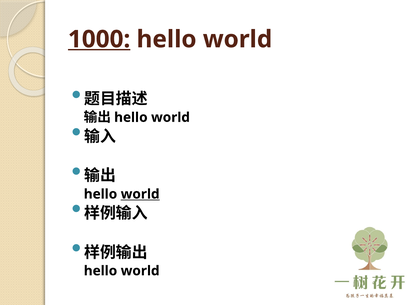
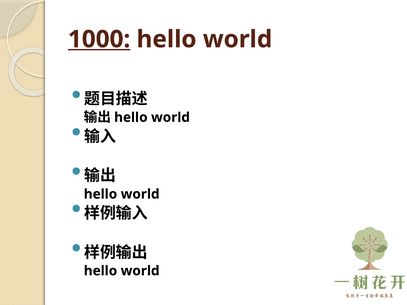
world underline: present -> none (140, 194)
